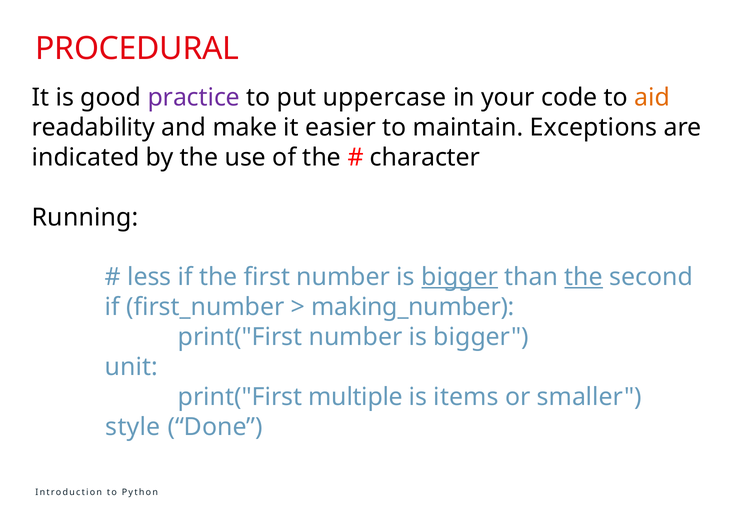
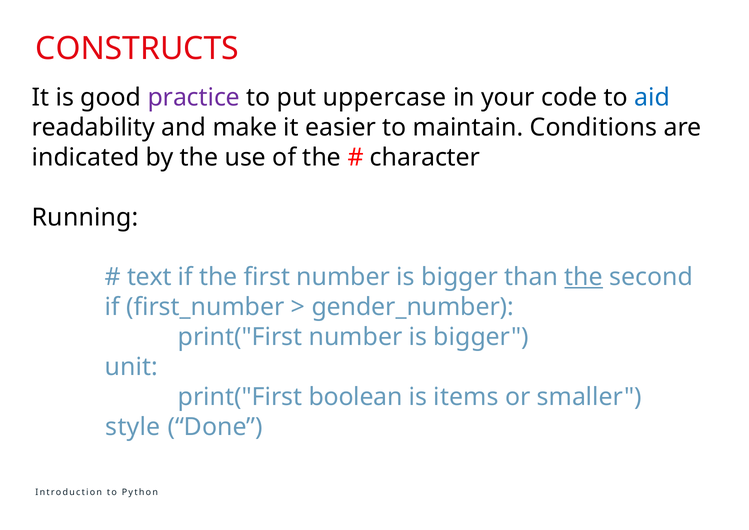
PROCEDURAL: PROCEDURAL -> CONSTRUCTS (137, 48)
aid colour: orange -> blue (652, 97)
Exceptions: Exceptions -> Conditions (593, 127)
less: less -> text (149, 277)
bigger underline: present -> none (460, 277)
making_number: making_number -> gender_number (413, 307)
multiple: multiple -> boolean (356, 397)
